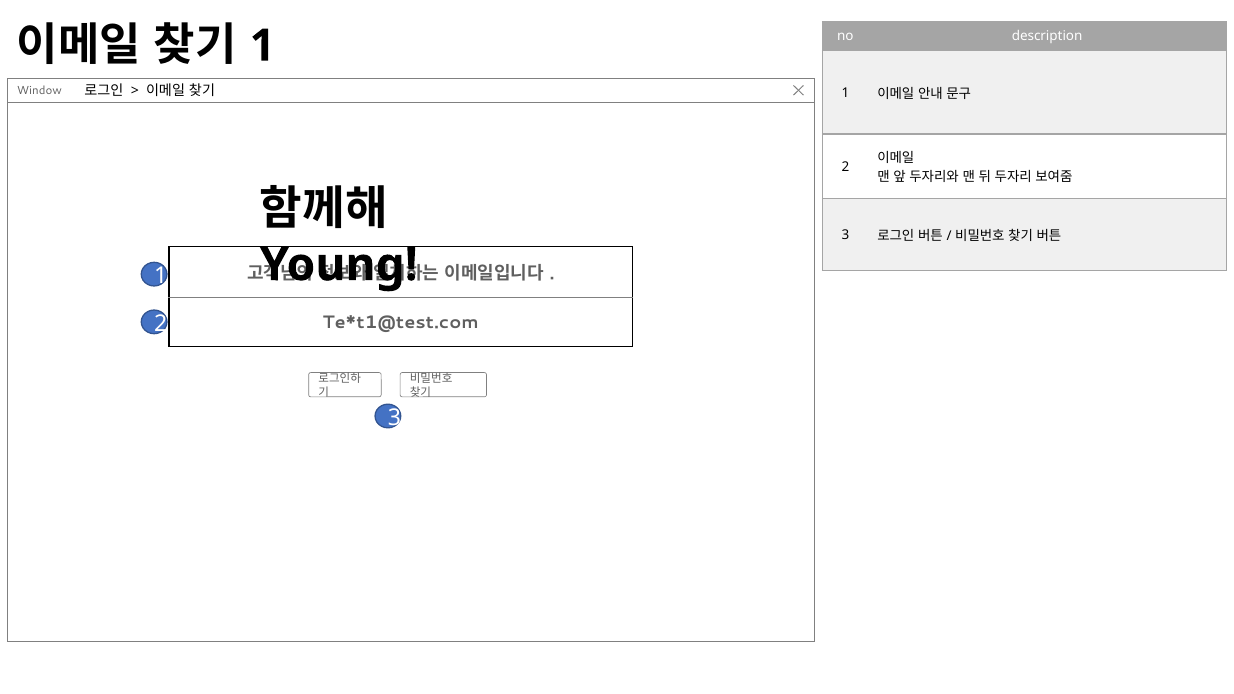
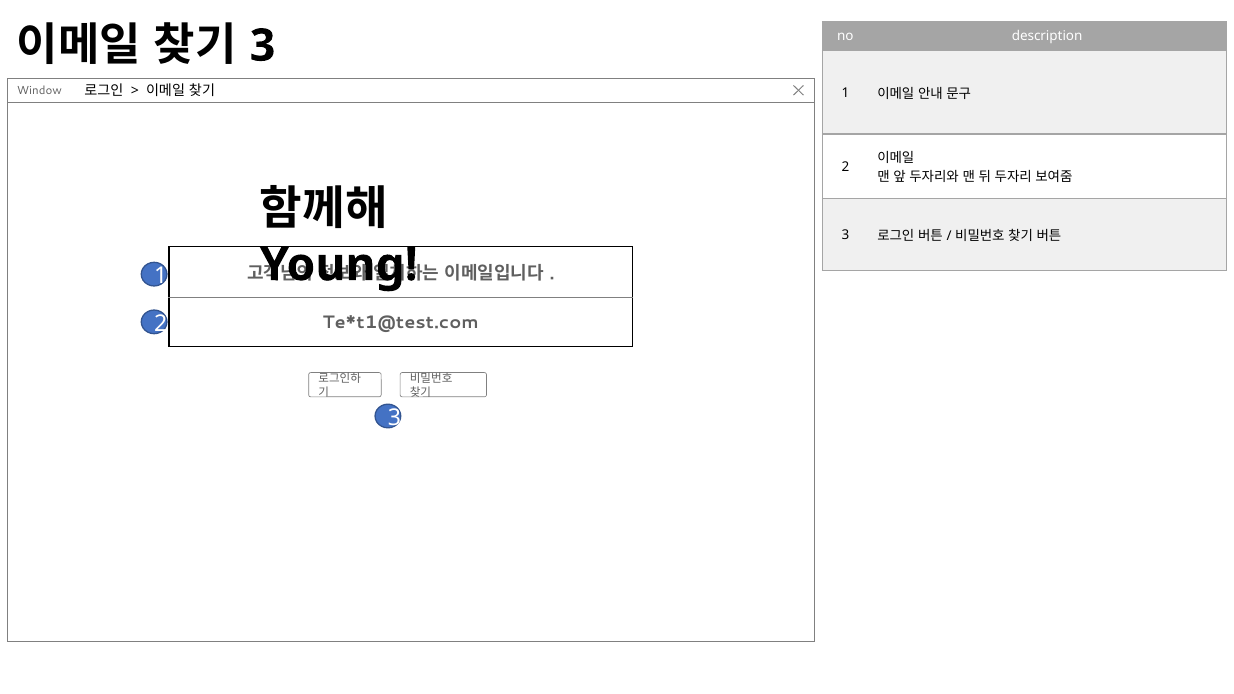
1: 1 -> 3 (263, 46)
